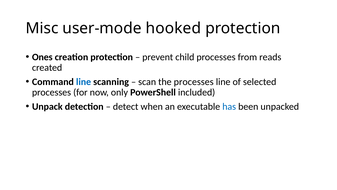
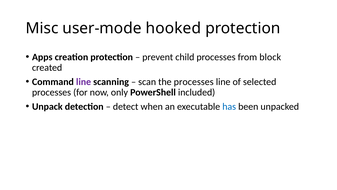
Ones: Ones -> Apps (42, 57)
reads: reads -> block (270, 57)
line colour: blue -> purple (84, 82)
